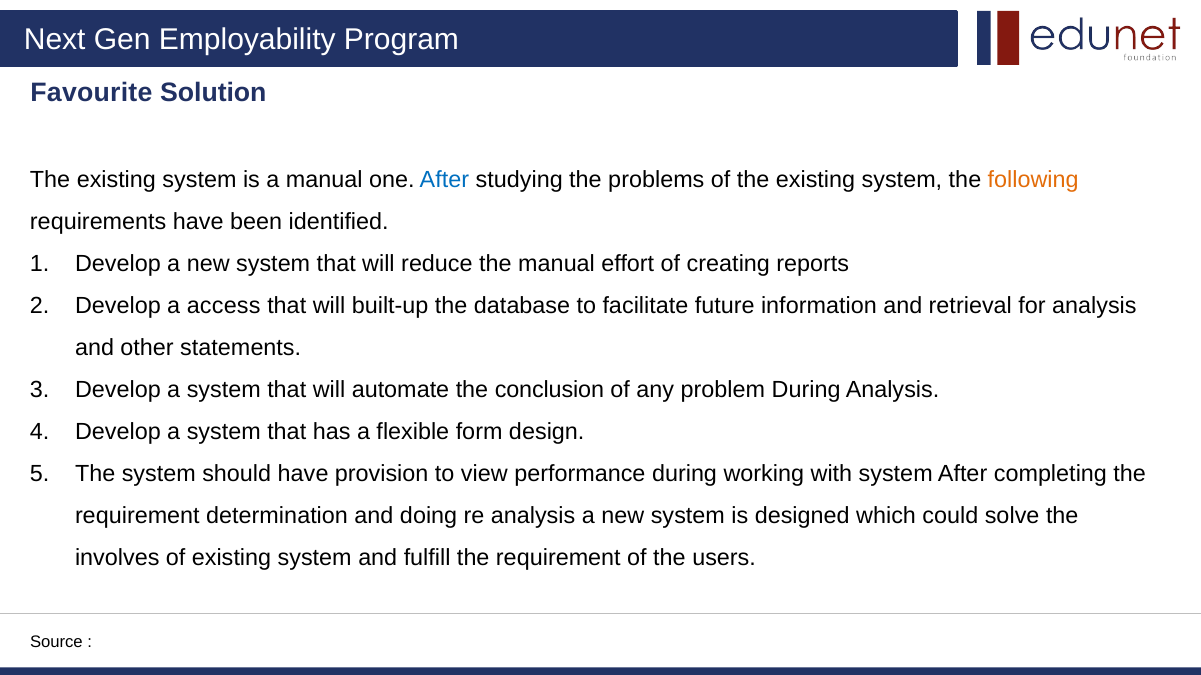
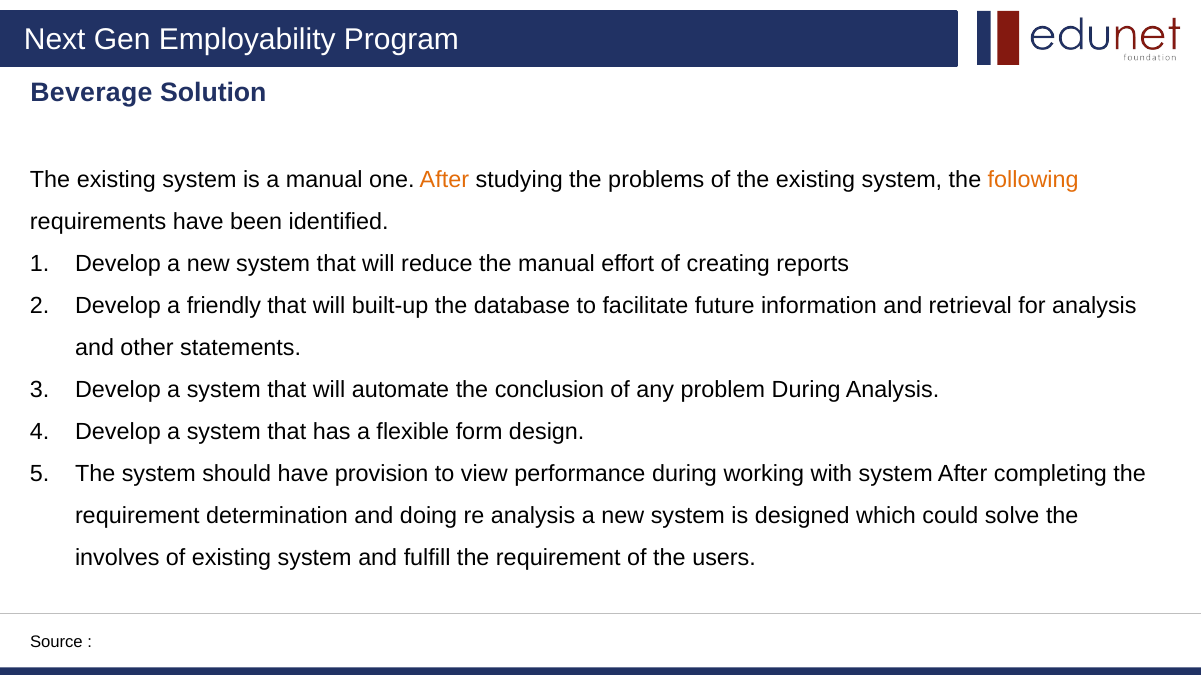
Favourite: Favourite -> Beverage (91, 93)
After colour: blue -> orange (444, 180)
access: access -> friendly (224, 306)
